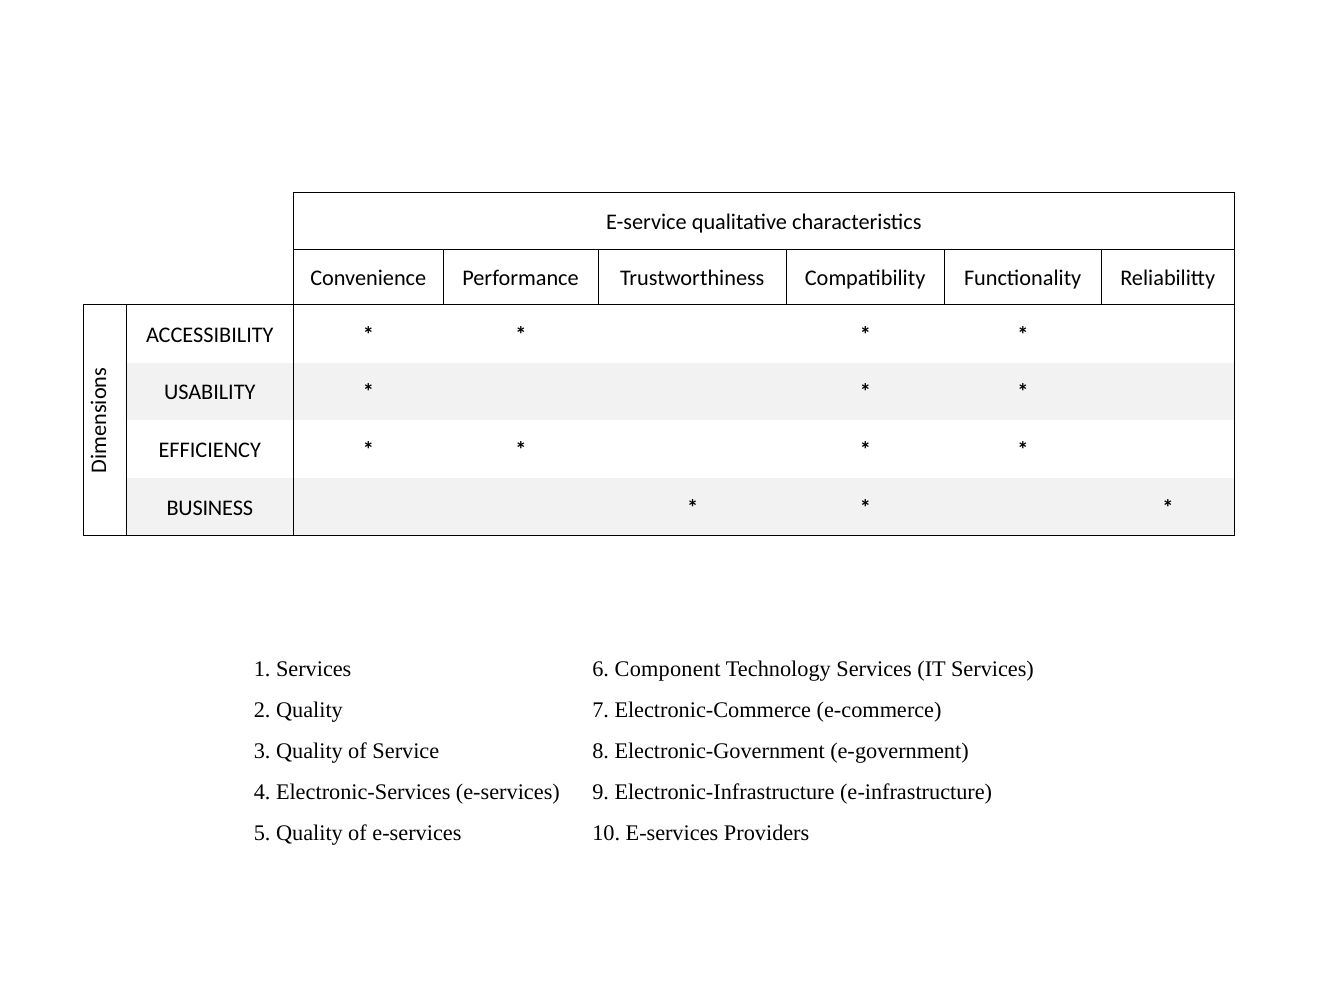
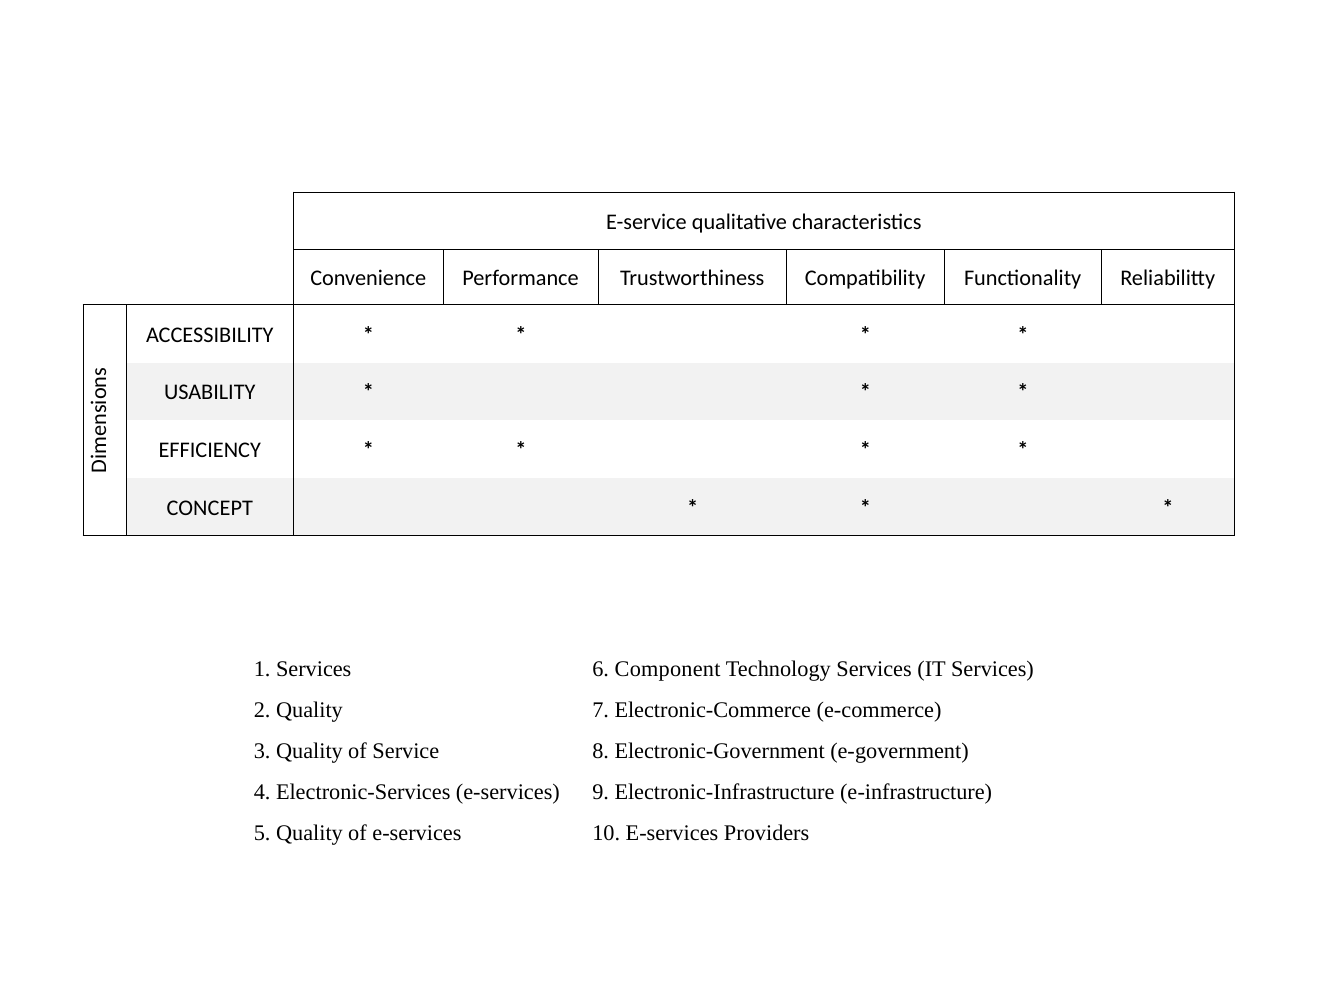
BUSINESS: BUSINESS -> CONCEPT (210, 508)
